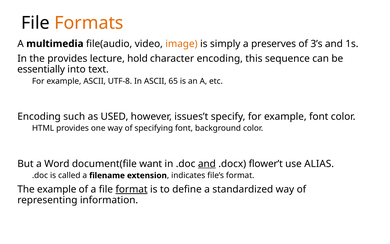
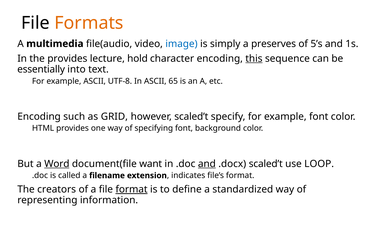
image colour: orange -> blue (181, 44)
3’s: 3’s -> 5’s (316, 44)
this underline: none -> present (254, 58)
USED: USED -> GRID (114, 116)
however issues’t: issues’t -> scaled’t (191, 116)
Word underline: none -> present (57, 164)
.docx flower’t: flower’t -> scaled’t (266, 164)
ALIAS: ALIAS -> LOOP (319, 164)
The example: example -> creators (57, 189)
